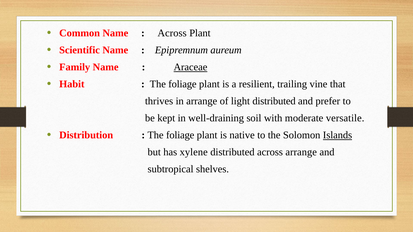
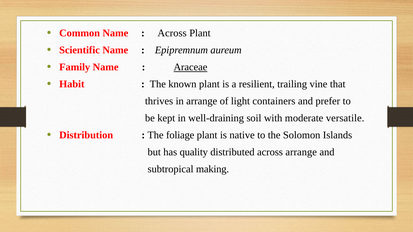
foliage: foliage -> known (182, 84)
light distributed: distributed -> containers (274, 101)
Islands underline: present -> none (338, 135)
xylene: xylene -> quality (194, 152)
shelves: shelves -> making (213, 169)
